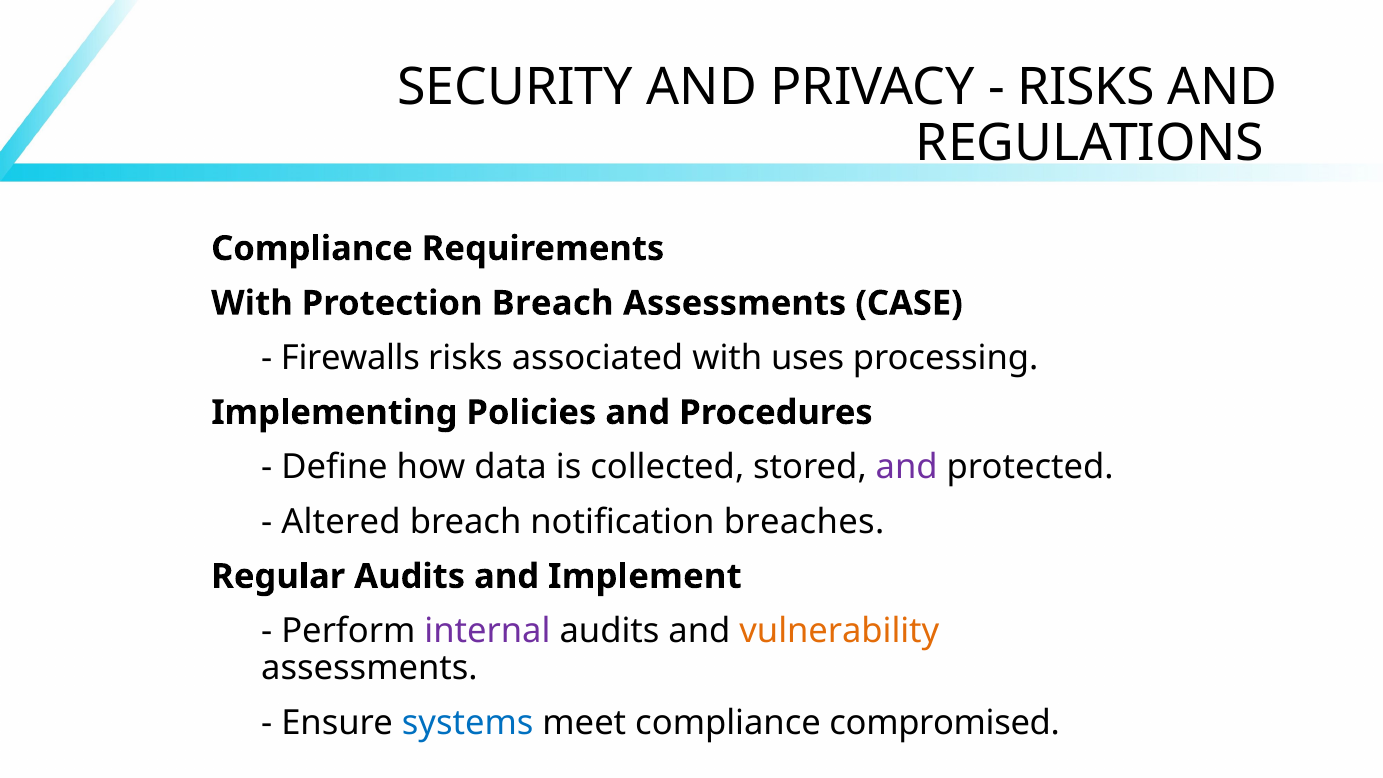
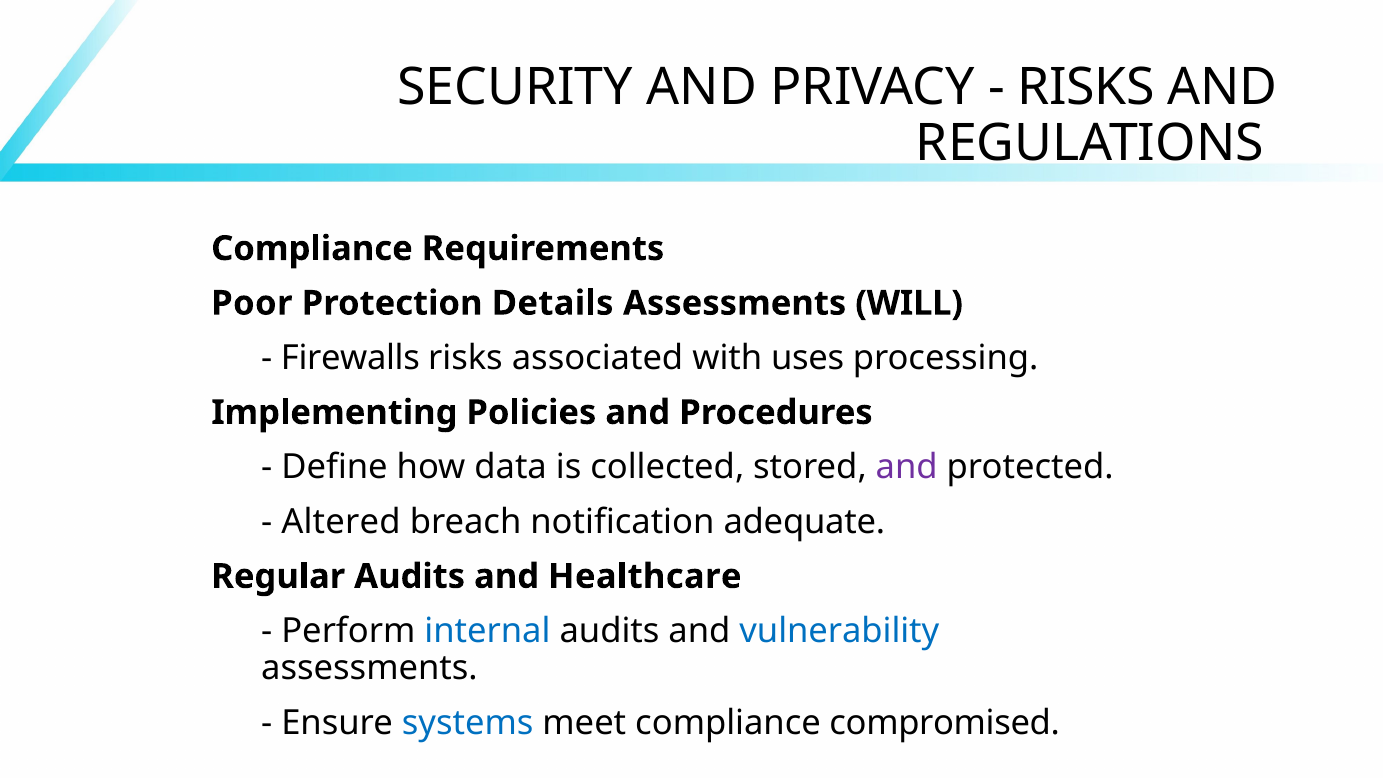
With: With -> Poor (252, 303)
Protection Breach: Breach -> Details (553, 303)
CASE: CASE -> WILL (909, 303)
breaches: breaches -> adequate (804, 522)
Implement: Implement -> Healthcare (645, 576)
internal colour: purple -> blue (487, 631)
vulnerability colour: orange -> blue (839, 631)
